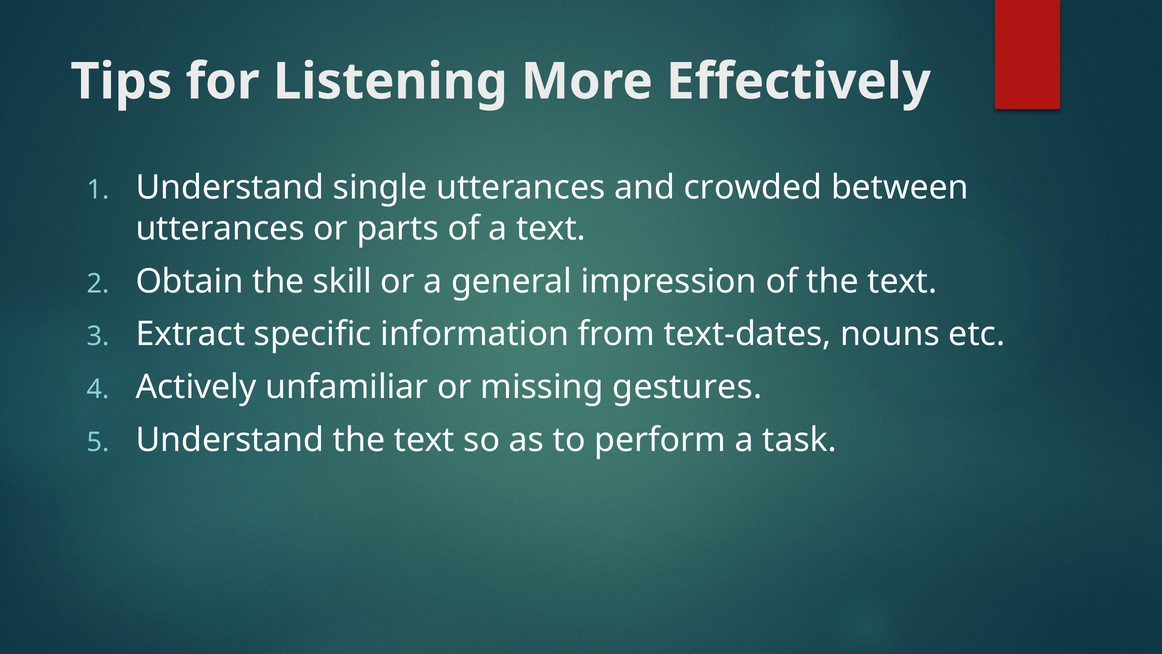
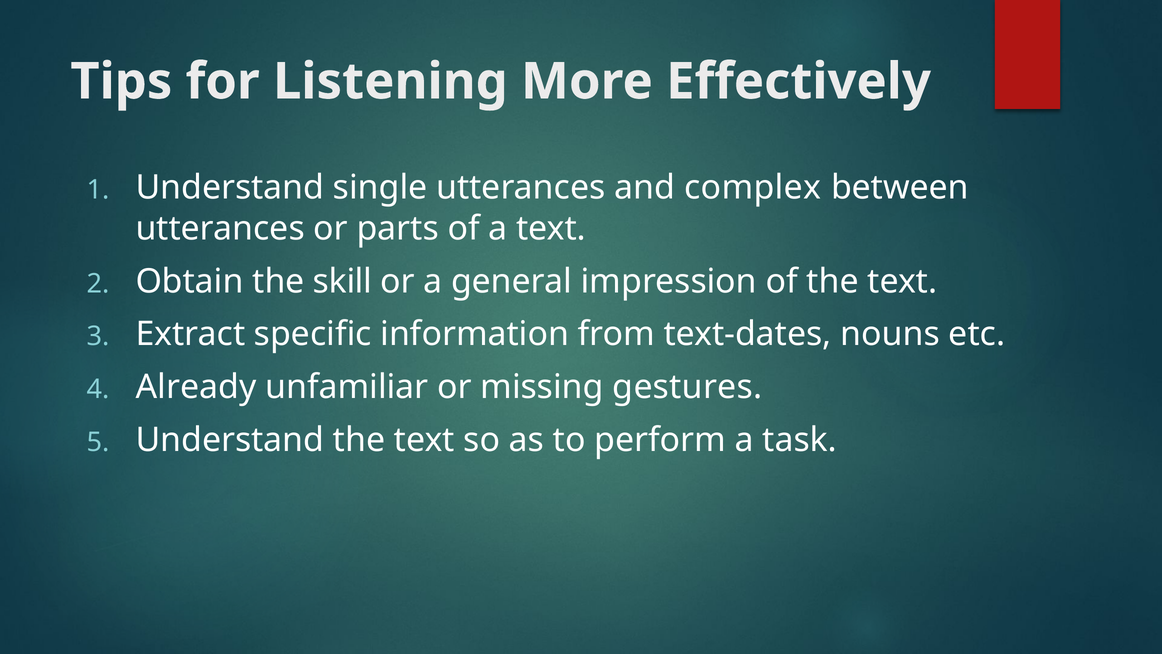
crowded: crowded -> complex (753, 188)
Actively: Actively -> Already (196, 387)
